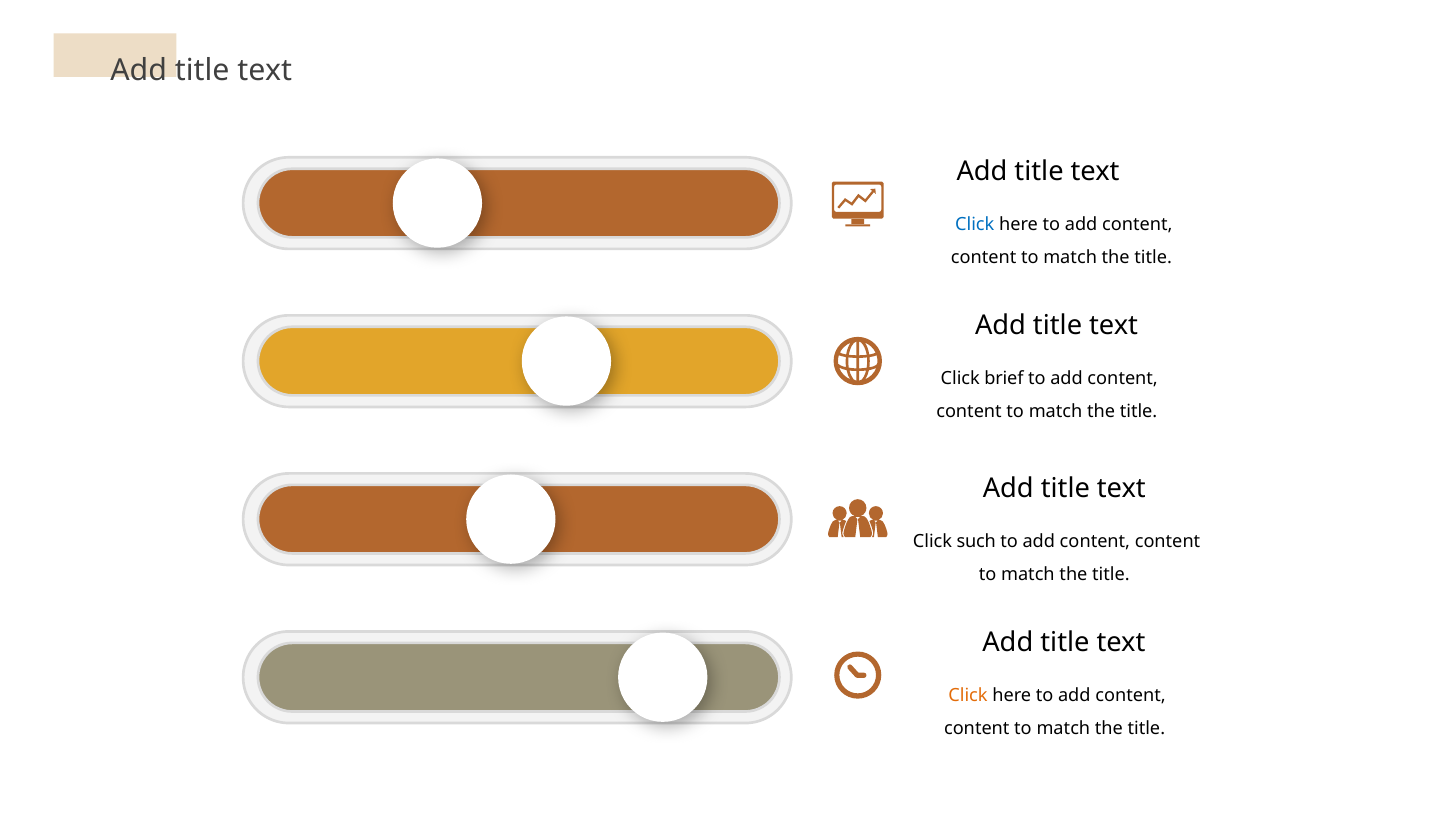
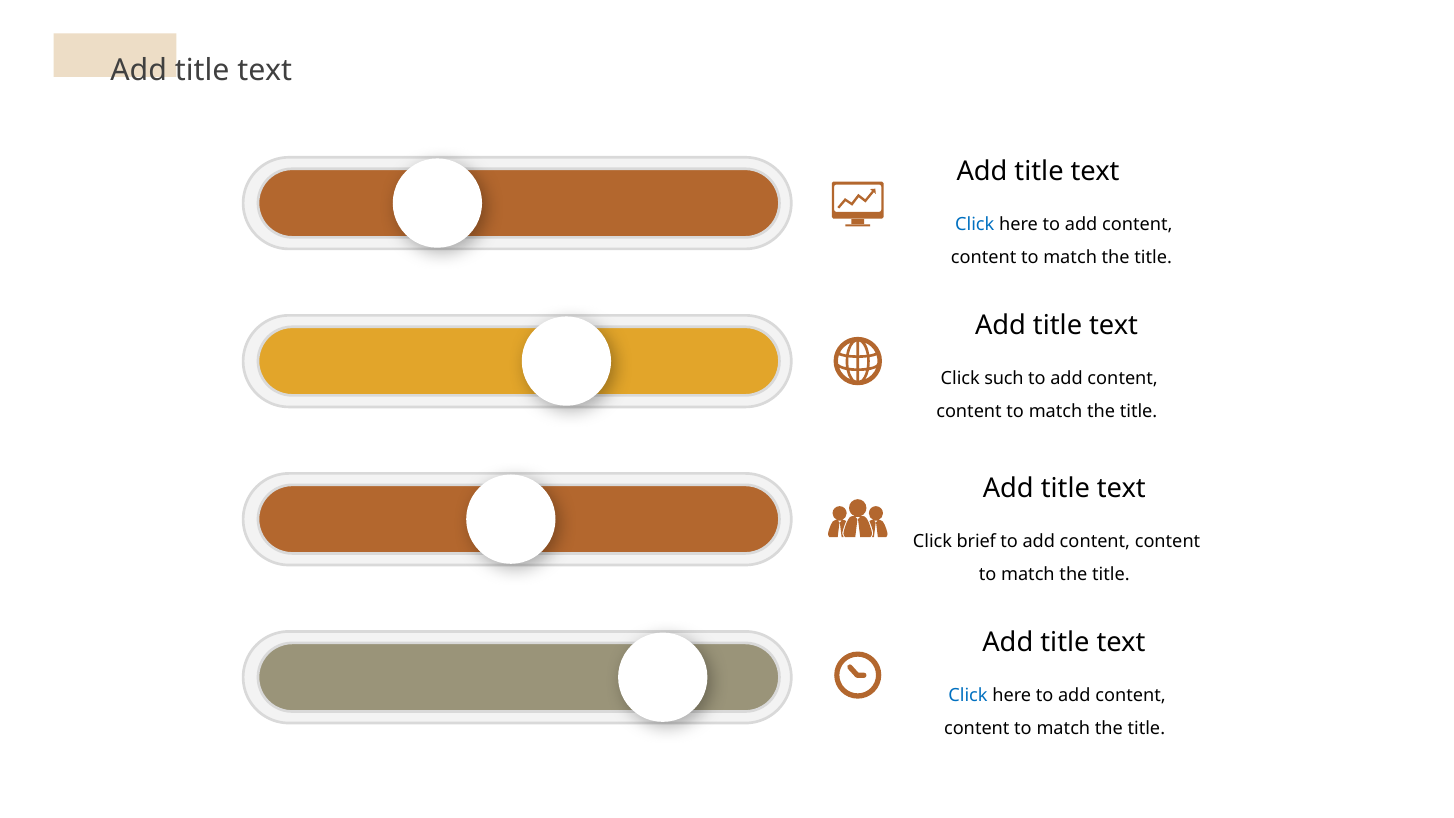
brief: brief -> such (1004, 379)
such: such -> brief (976, 541)
Click colour: orange -> blue (968, 695)
